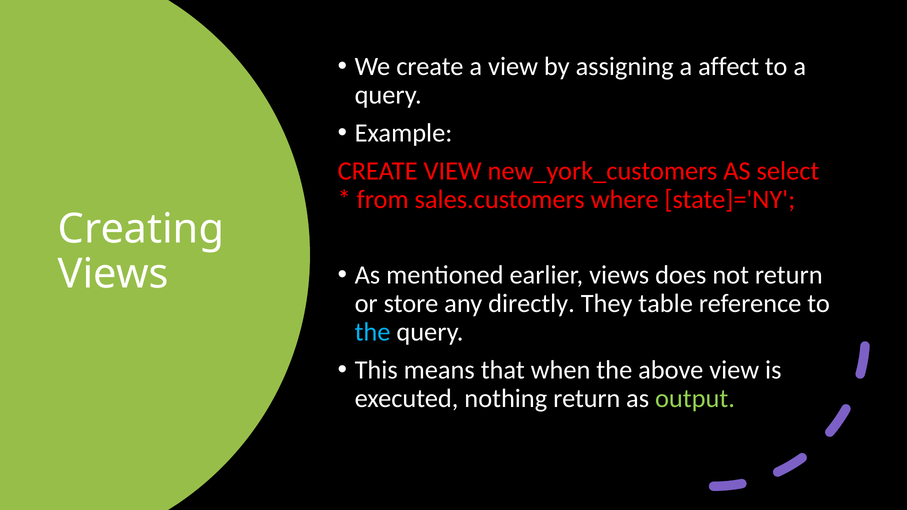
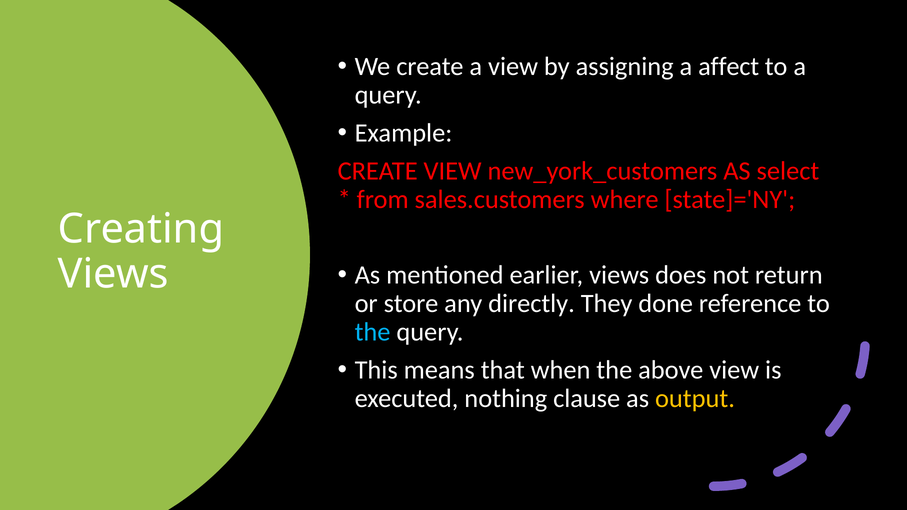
table: table -> done (666, 304)
nothing return: return -> clause (587, 399)
output colour: light green -> yellow (695, 399)
